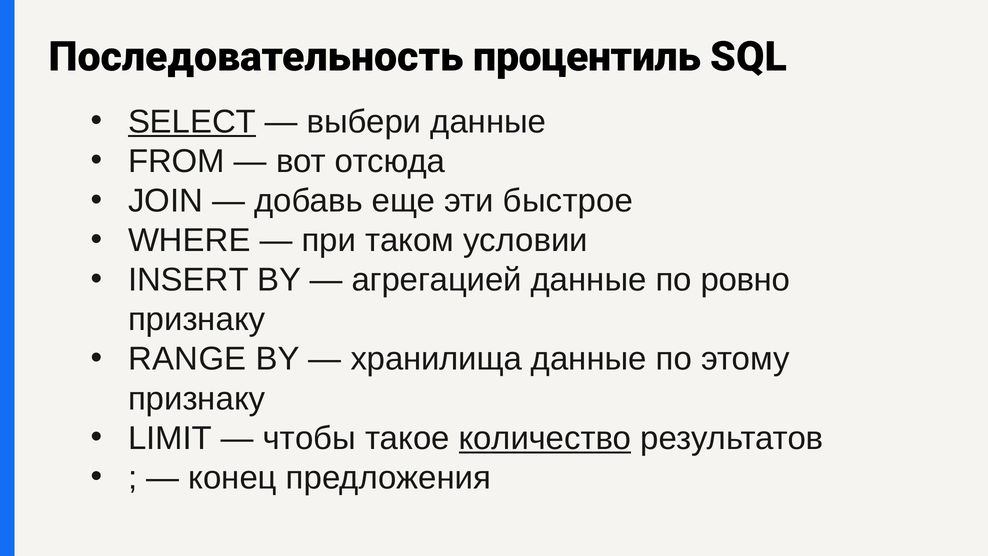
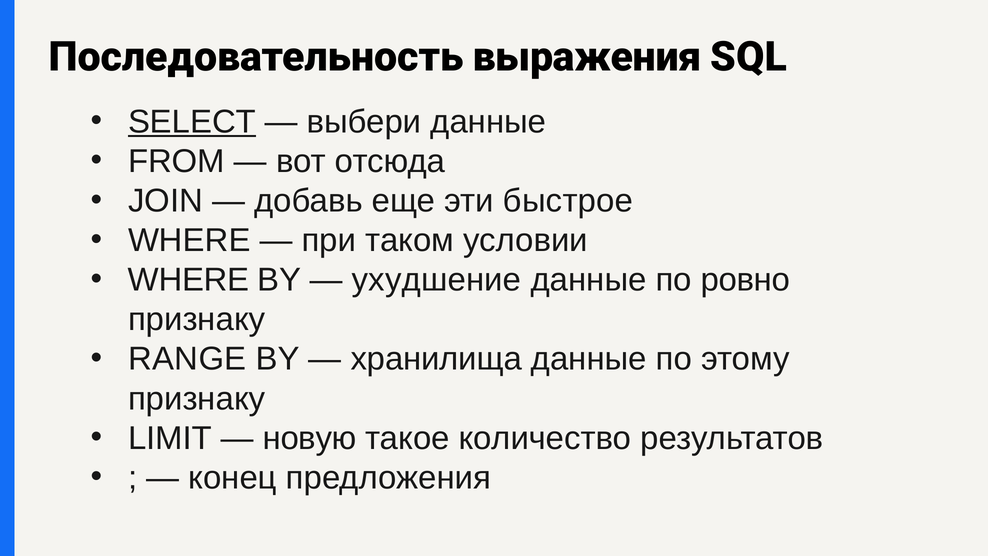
процентиль: процентиль -> выражения (587, 57)
INSERT: INSERT -> WHERE (189, 280)
агрегацией: агрегацией -> ухудшение (437, 280)
чтобы: чтобы -> новую (310, 438)
количество underline: present -> none (545, 438)
